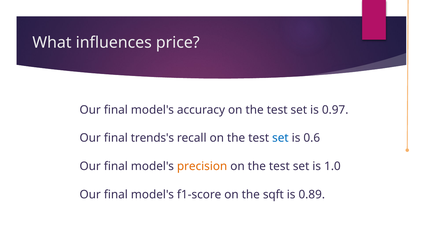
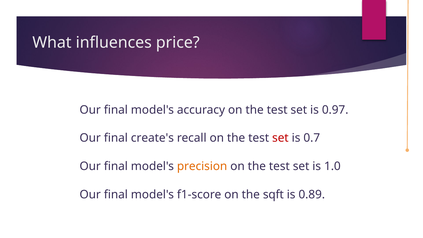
trends's: trends's -> create's (152, 138)
set colour: blue -> red (280, 138)
0.6: 0.6 -> 0.7 (312, 138)
